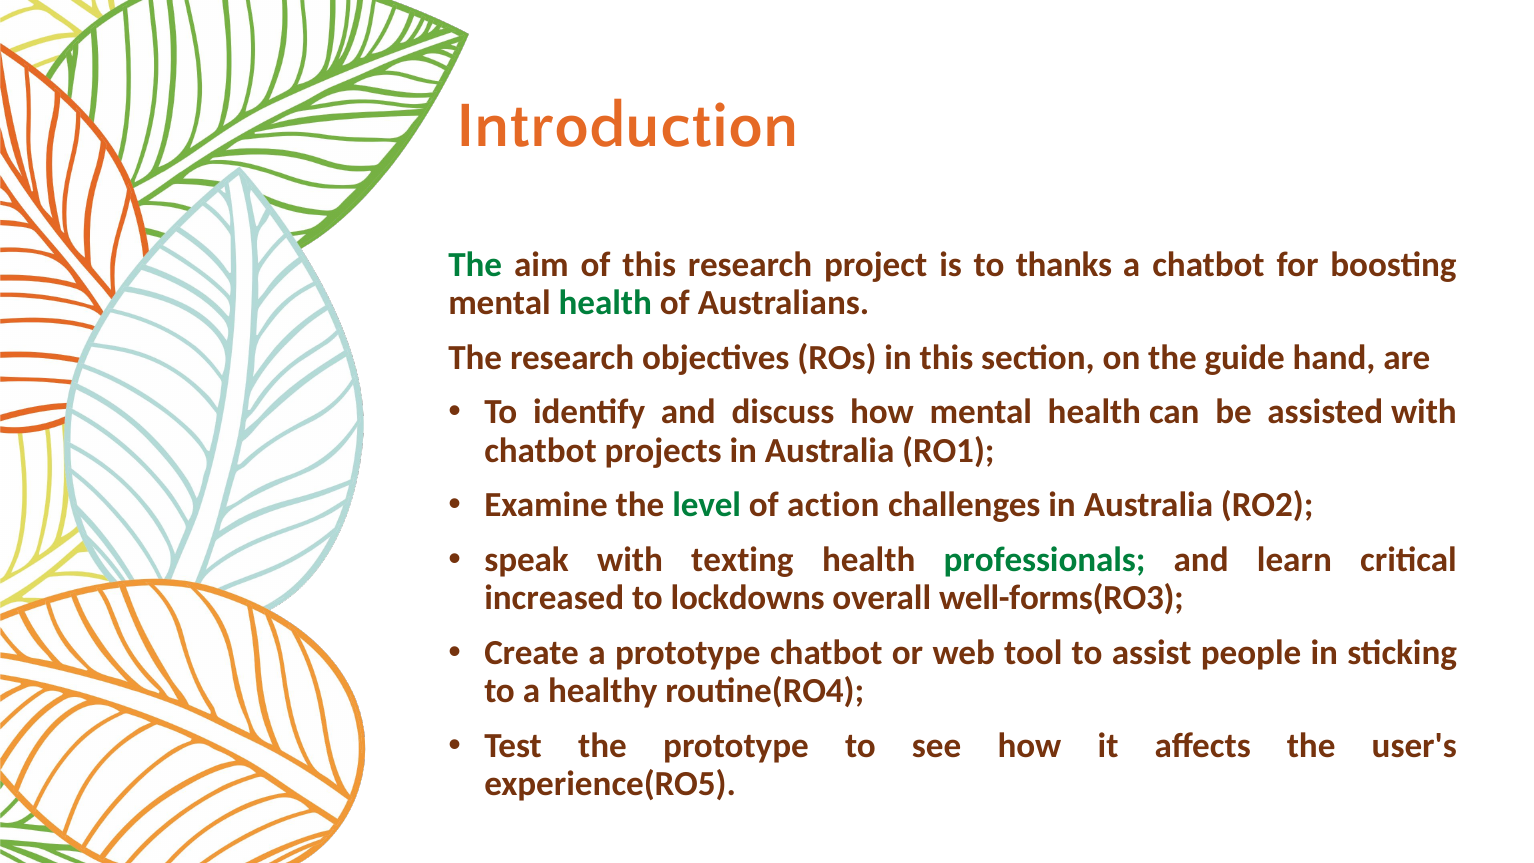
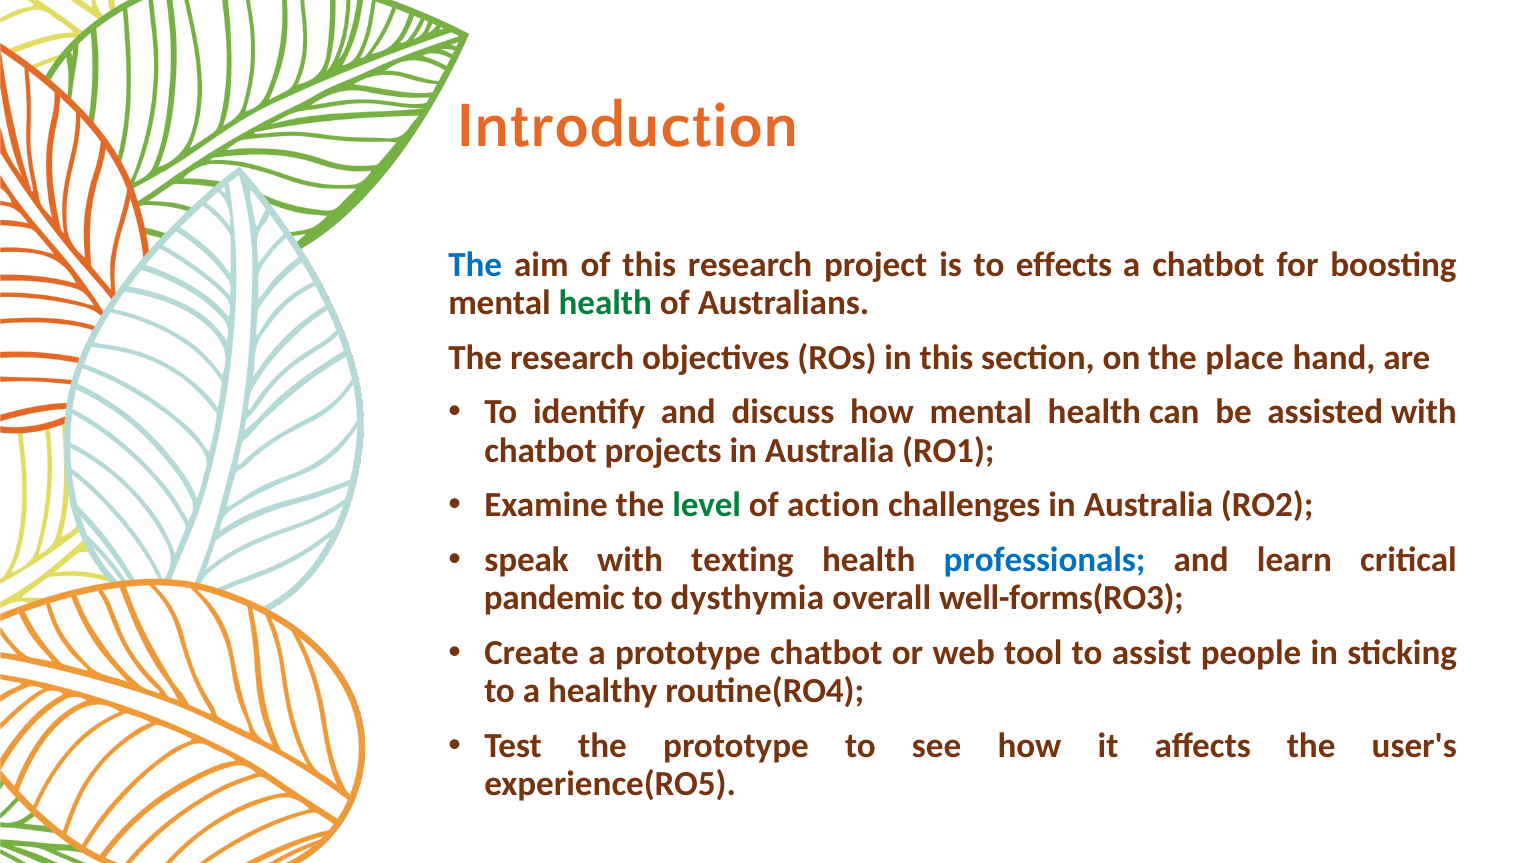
The colour: green -> blue (475, 265)
thanks: thanks -> effects (1064, 265)
guide: guide -> place (1245, 358)
professionals colour: green -> blue (1045, 560)
increased: increased -> pandemic (554, 598)
lockdowns: lockdowns -> dysthymia (747, 598)
